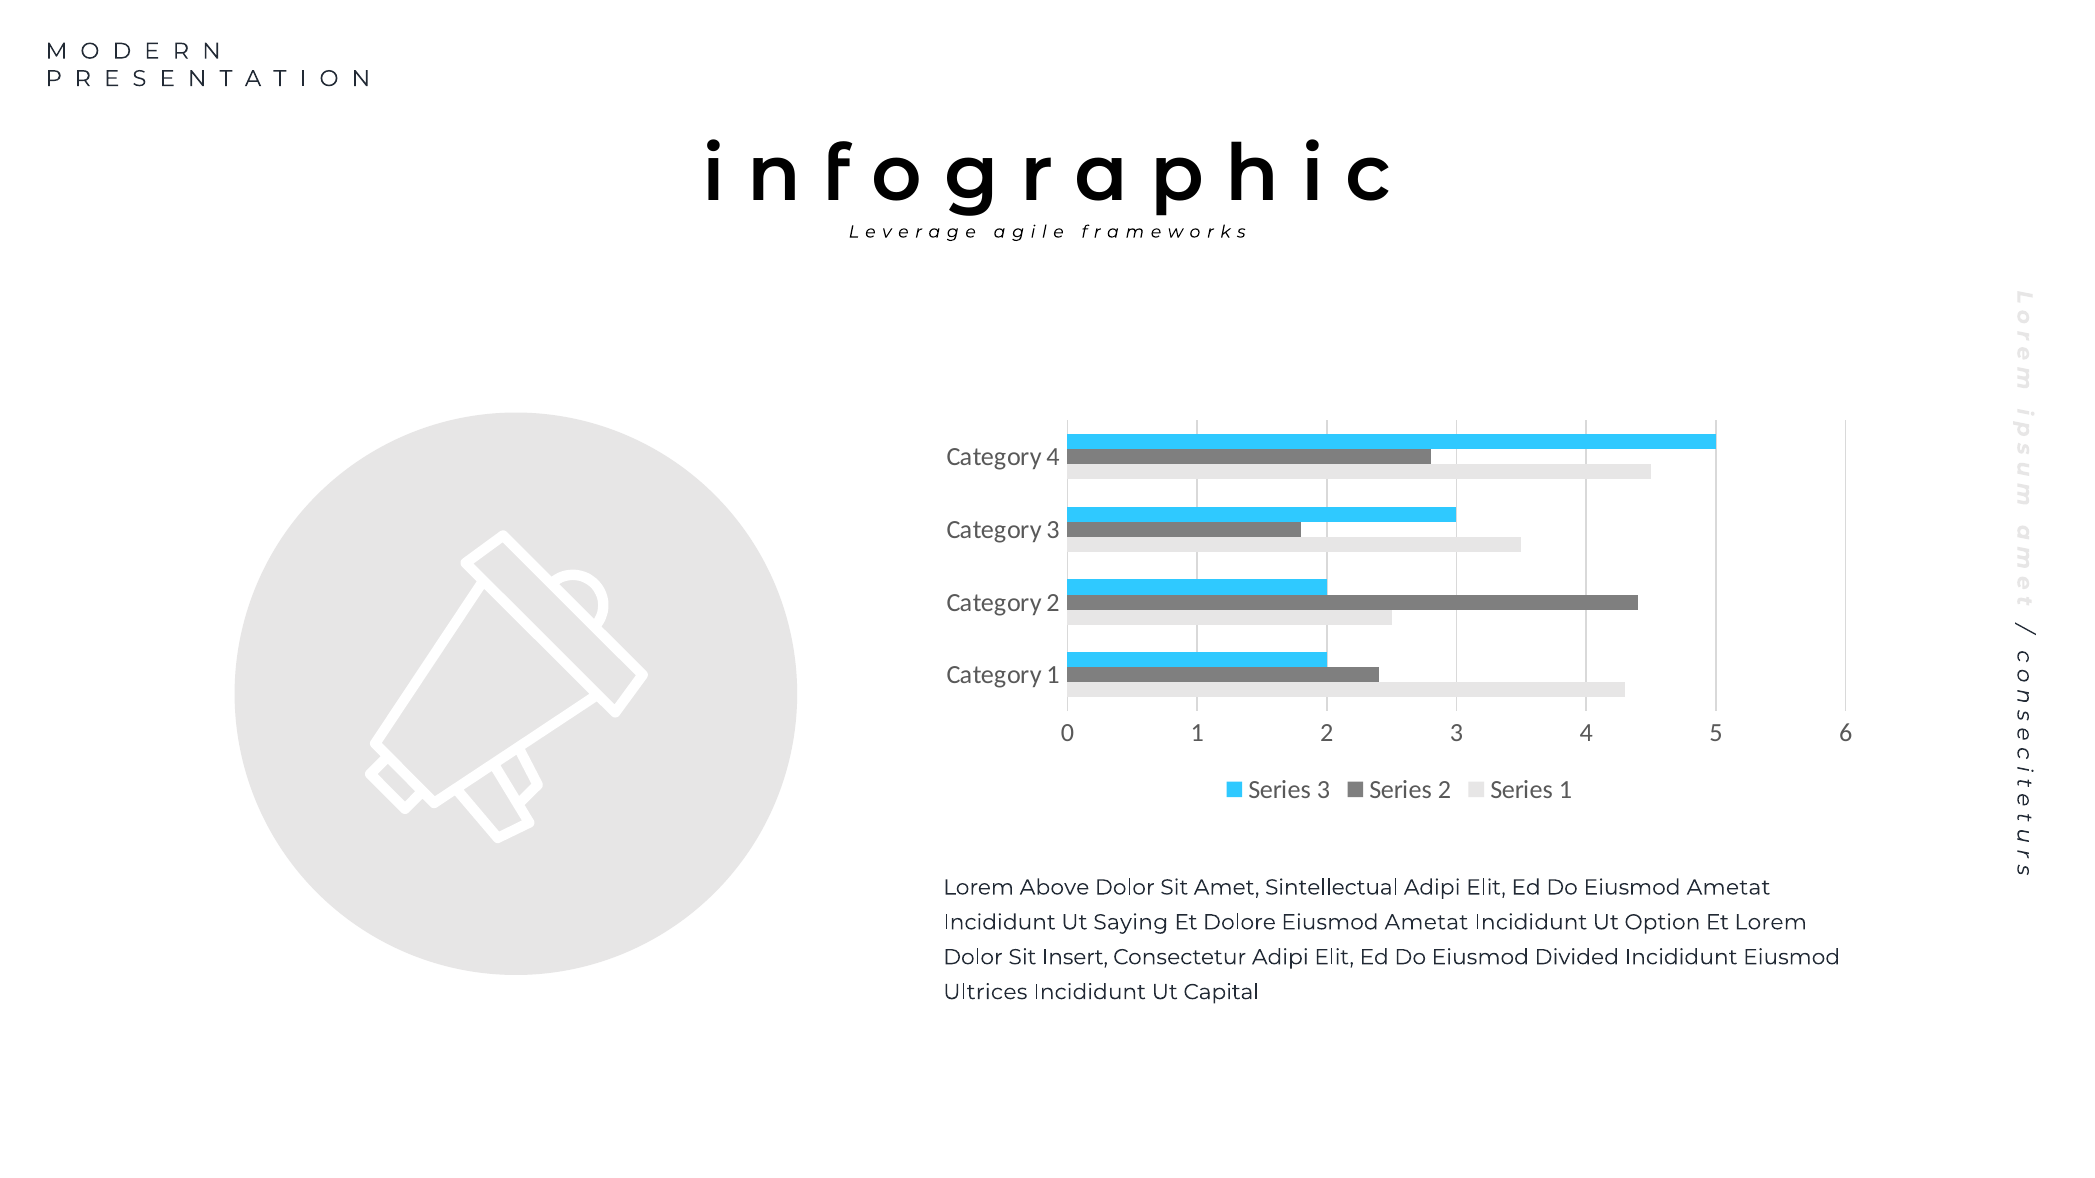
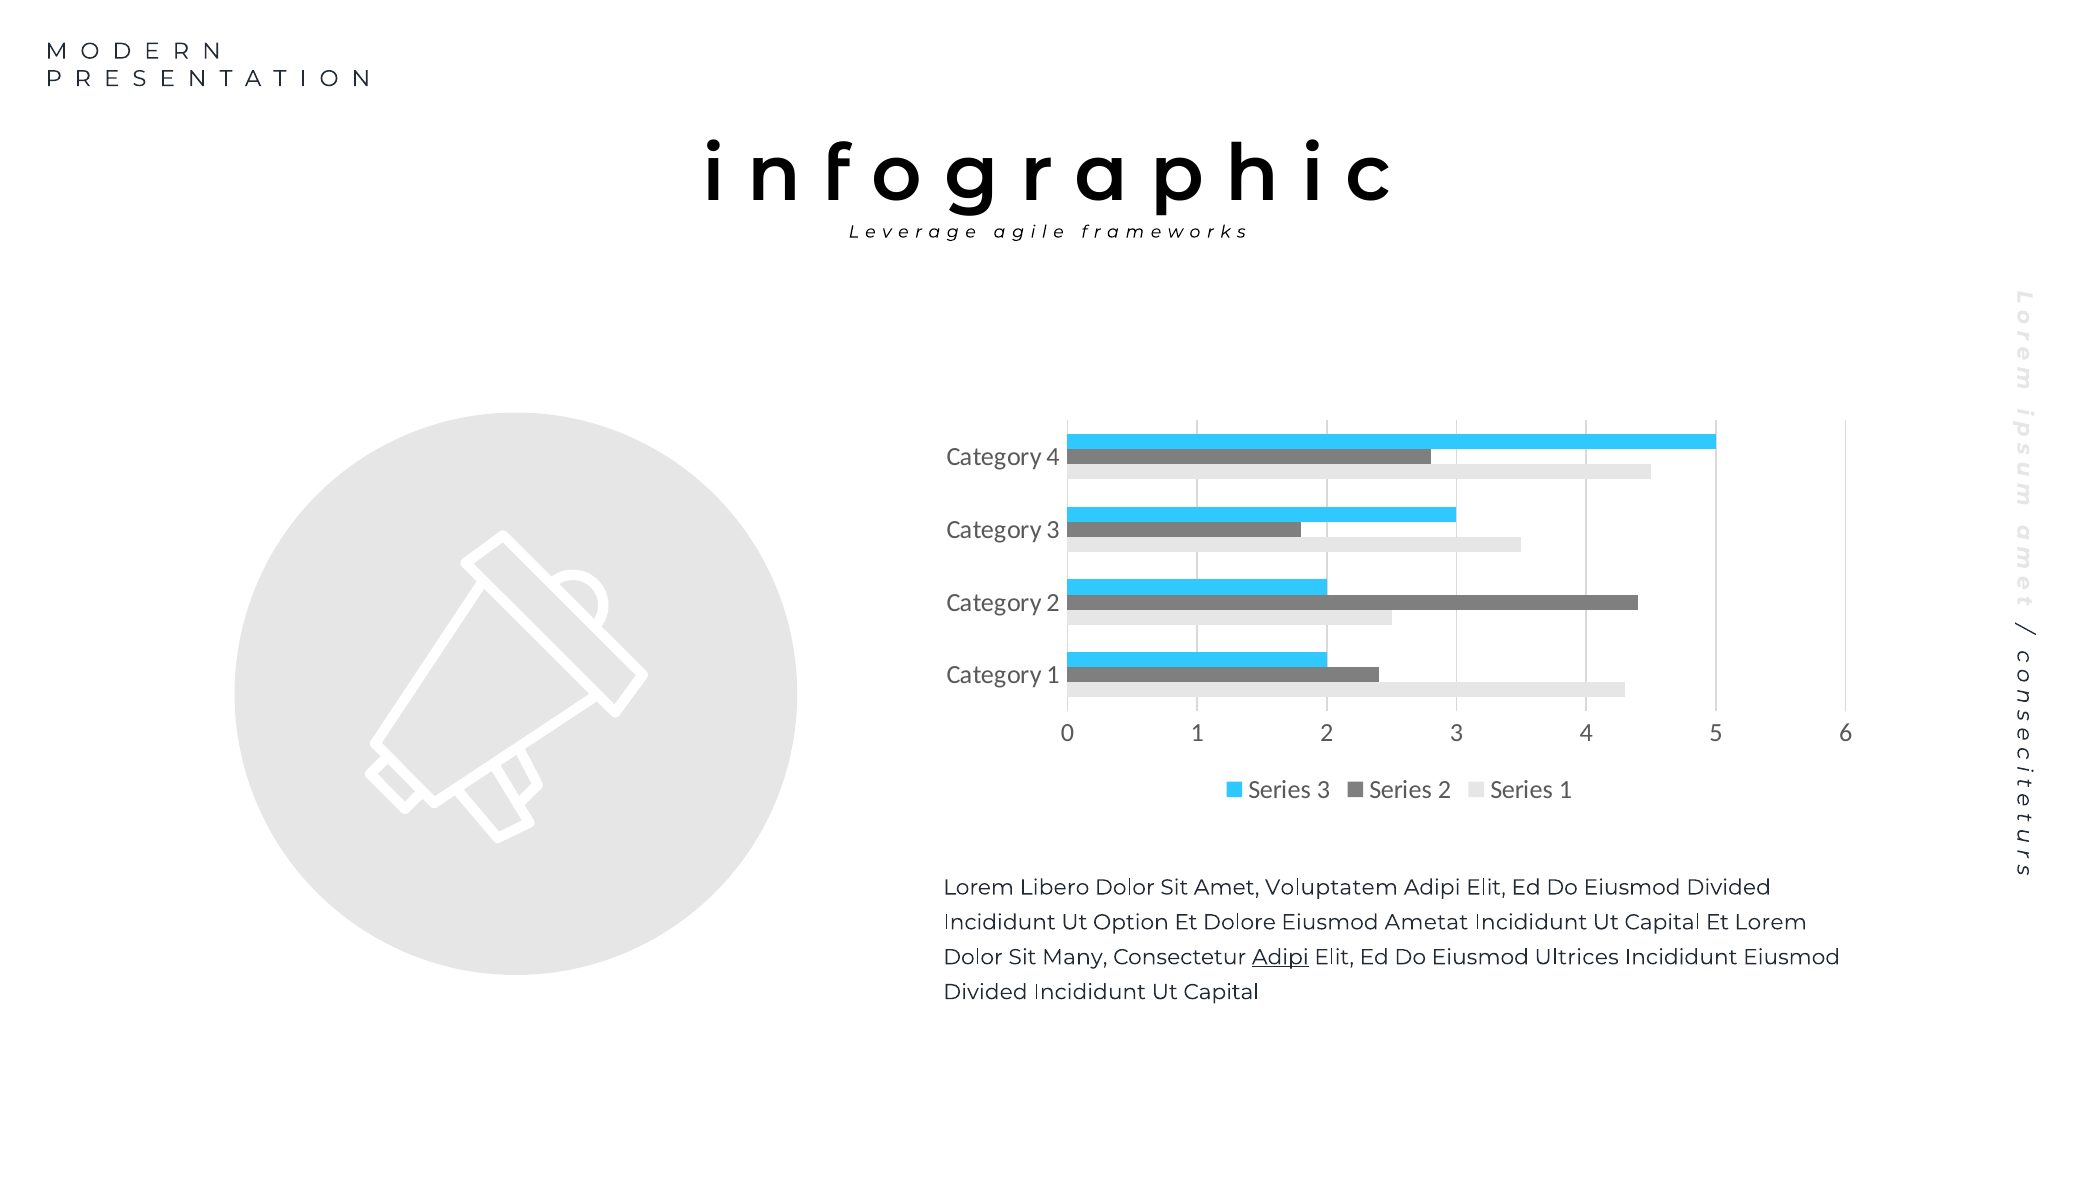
Above: Above -> Libero (1055, 888)
Sintellectual: Sintellectual -> Voluptatem (1332, 888)
Do Eiusmod Ametat: Ametat -> Divided (1729, 888)
Saying: Saying -> Option (1131, 923)
Option: Option -> Capital (1662, 923)
Insert: Insert -> Many (1075, 957)
Adipi underline: none -> present (1280, 957)
Divided: Divided -> Ultrices (1577, 957)
Ultrices: Ultrices -> Divided (985, 992)
